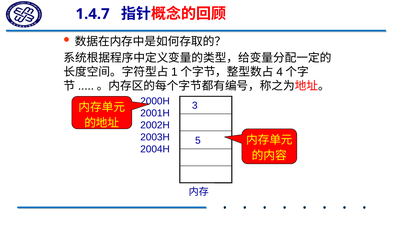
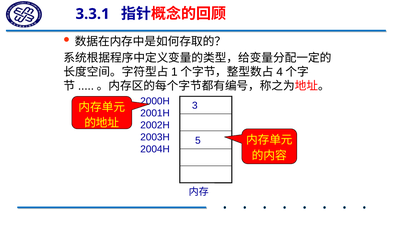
1.4.7: 1.4.7 -> 3.3.1 (93, 14)
